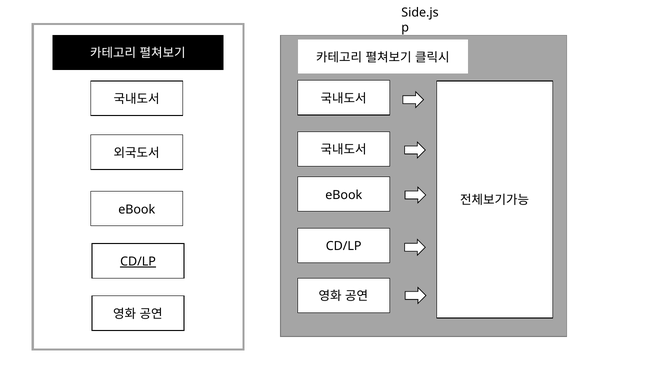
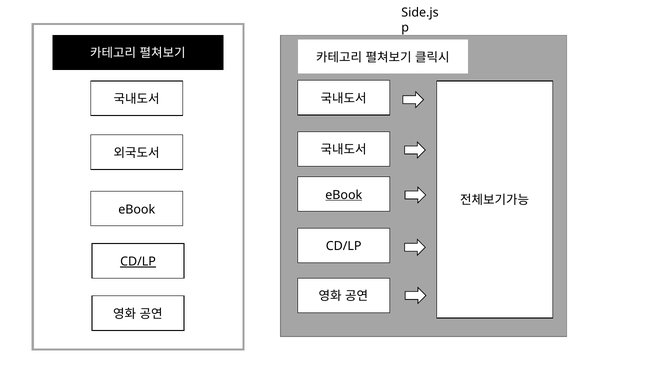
eBook underline: none -> present (344, 195)
